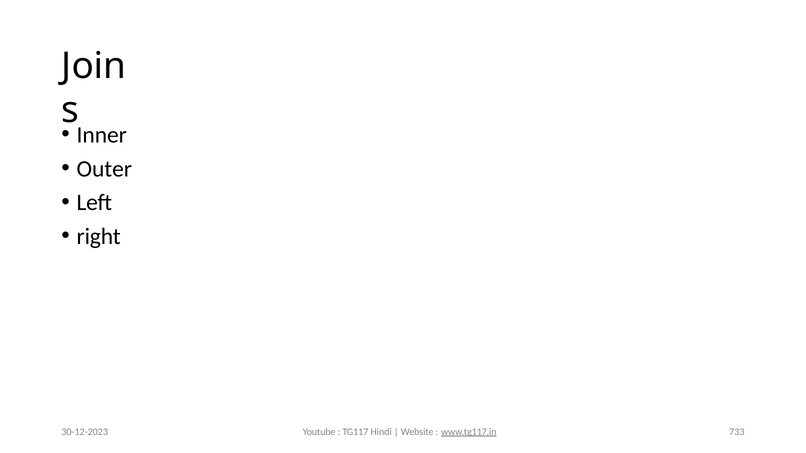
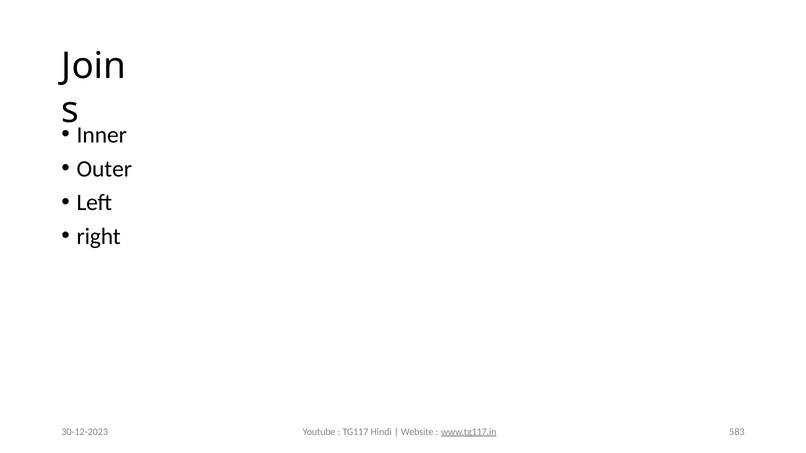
733: 733 -> 583 (737, 432)
